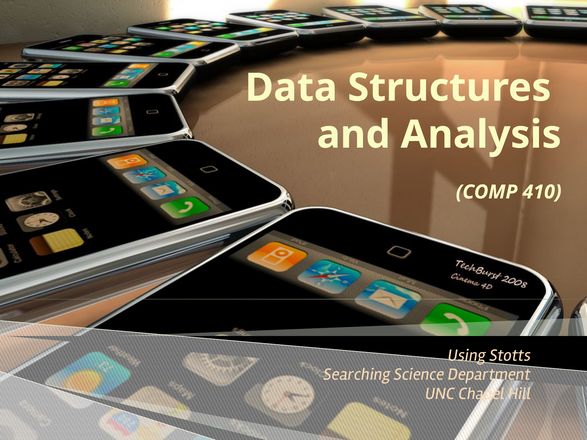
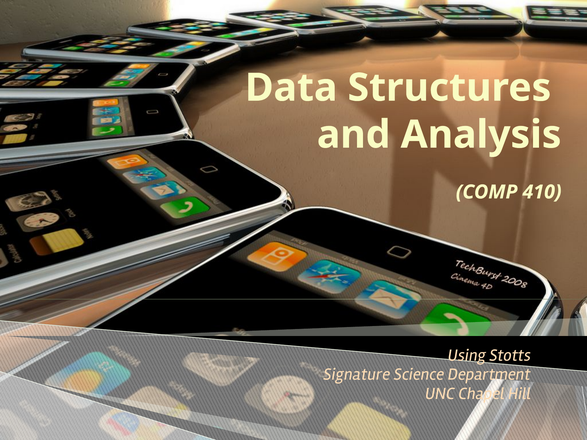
Searching: Searching -> Signature (357, 375)
